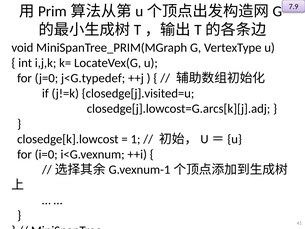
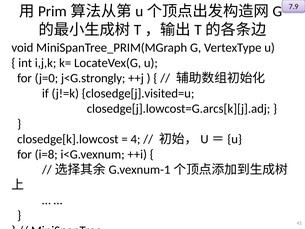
j<G.typedef: j<G.typedef -> j<G.strongly (93, 78)
1: 1 -> 4 (136, 139)
i=0: i=0 -> i=8 (46, 154)
